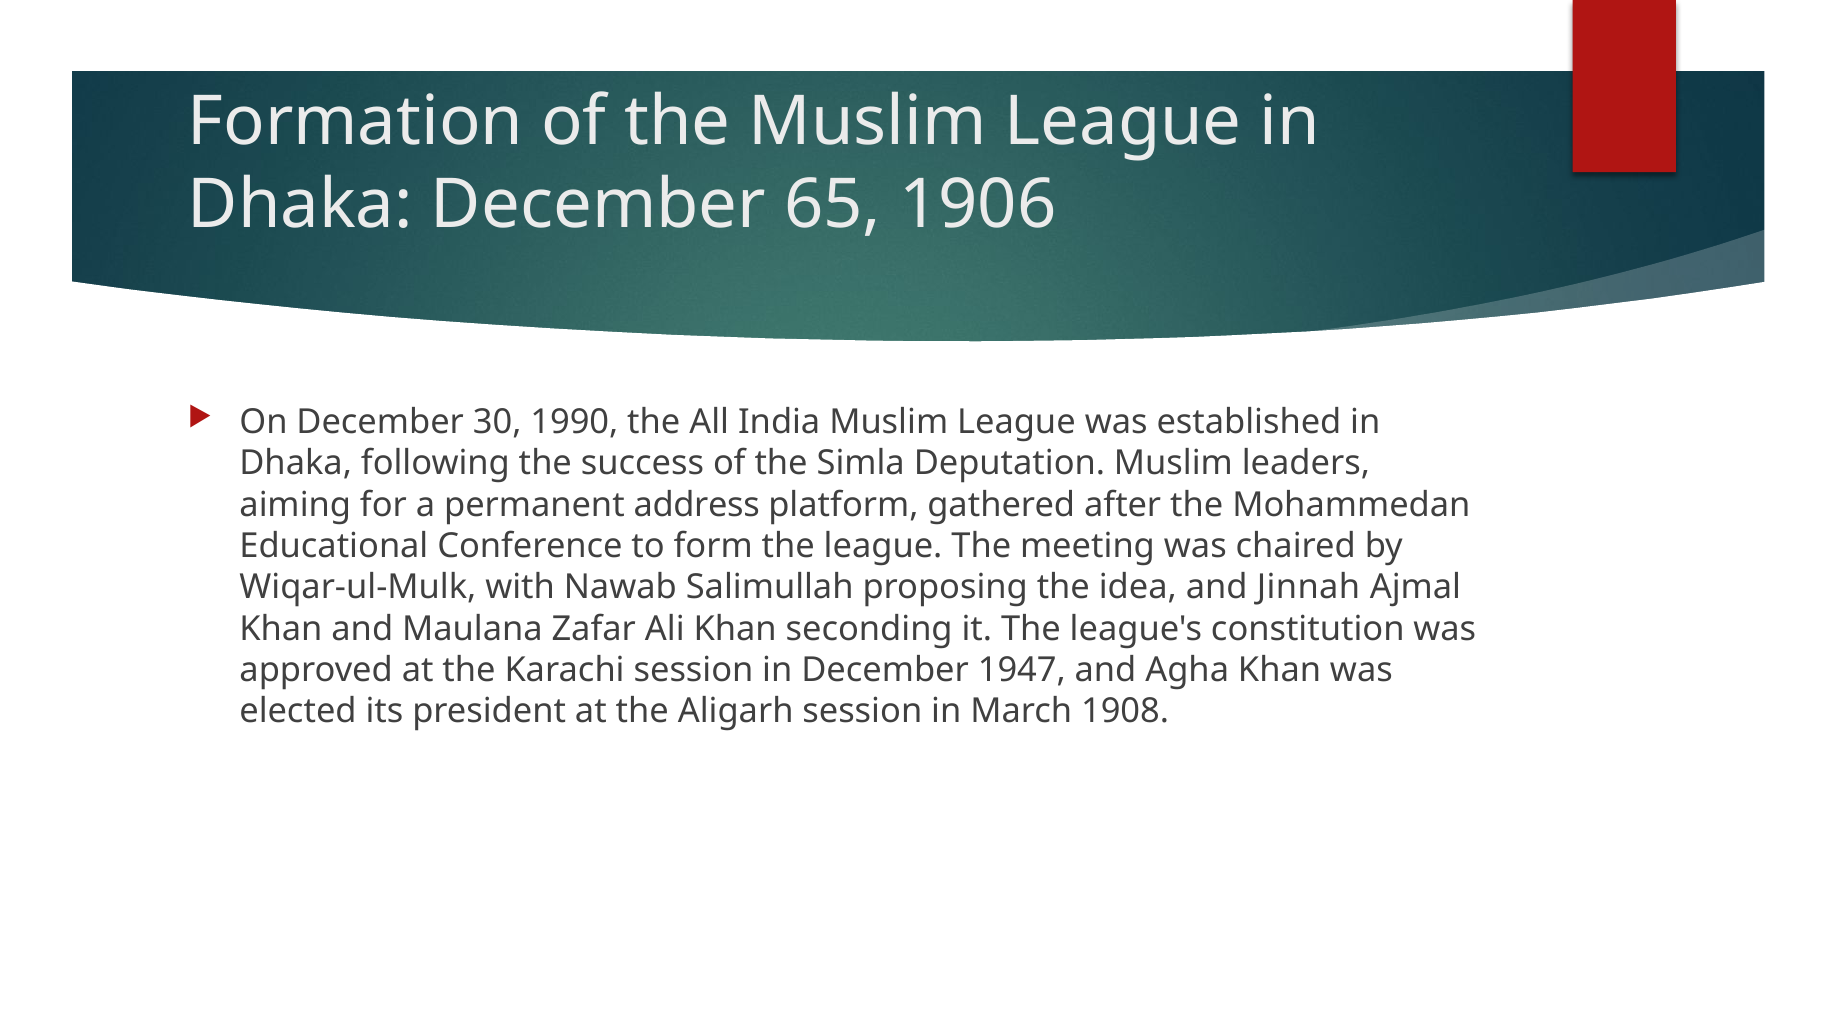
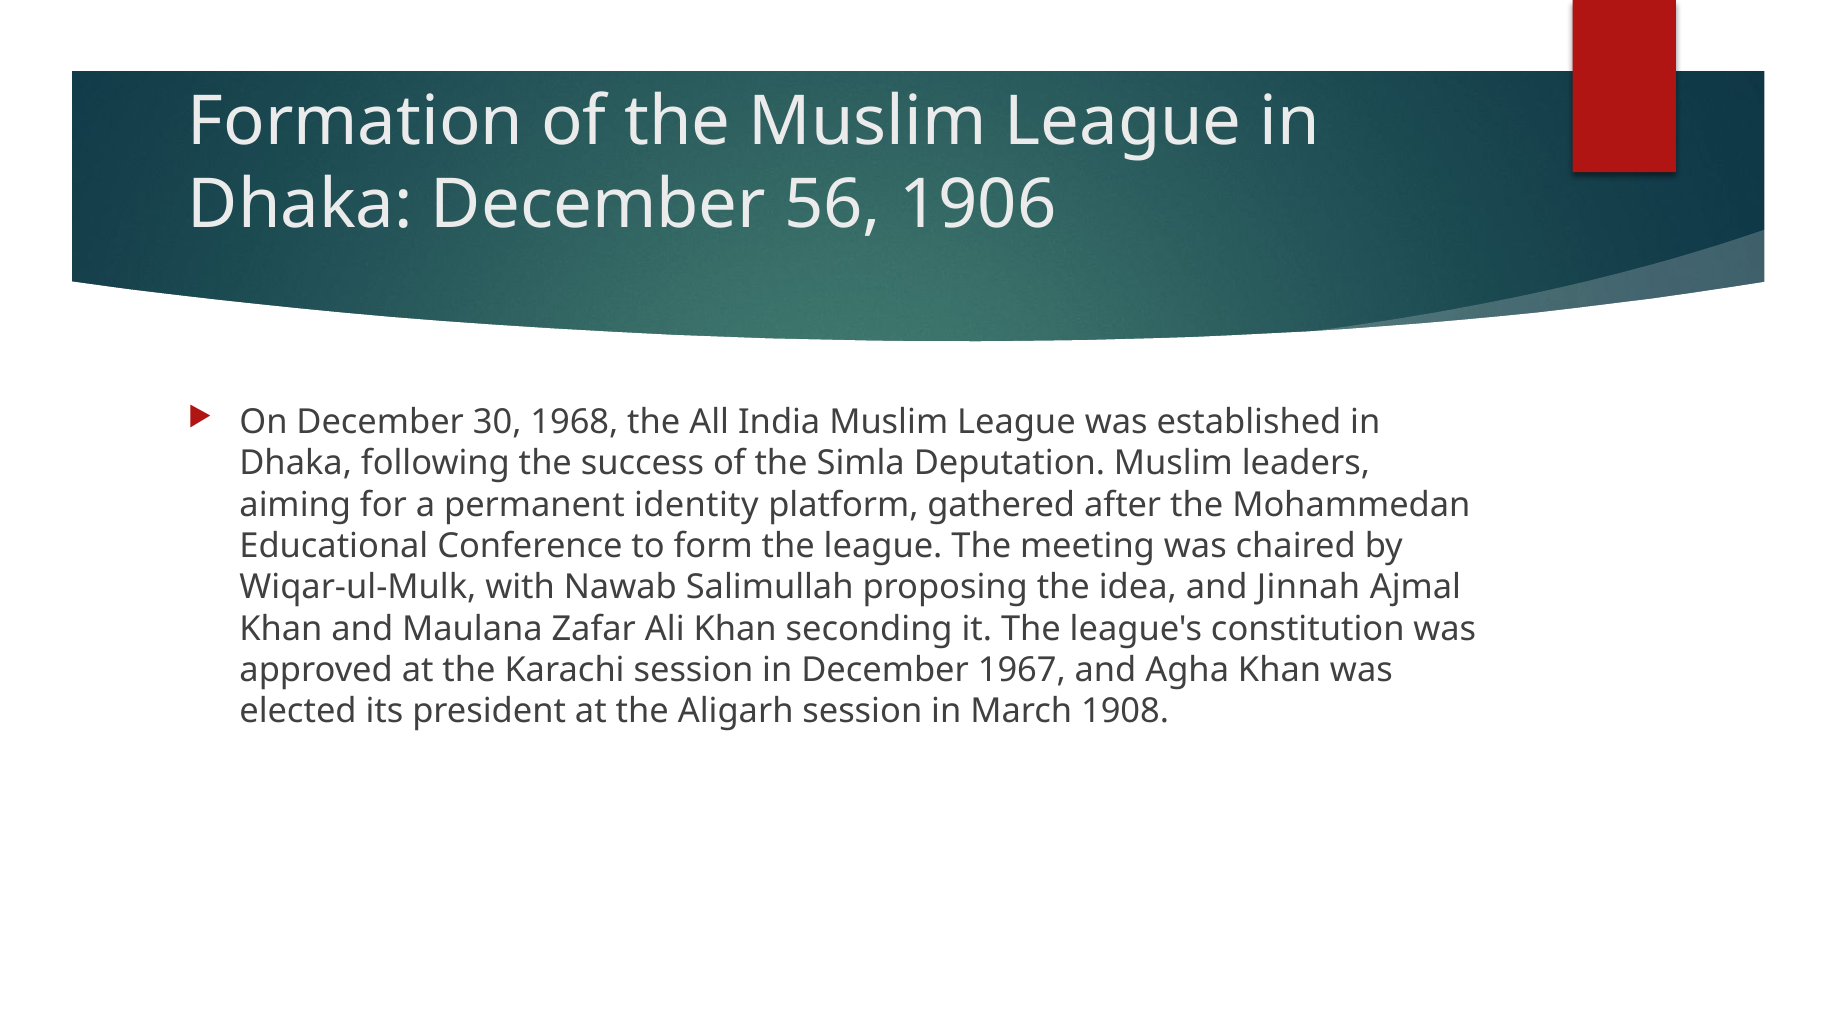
65: 65 -> 56 (833, 205)
1990: 1990 -> 1968 (574, 422)
address: address -> identity (696, 505)
1947: 1947 -> 1967 (1022, 670)
